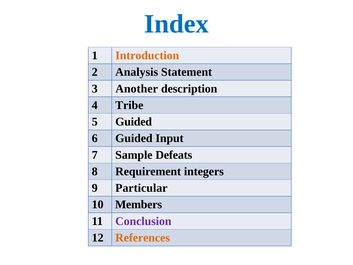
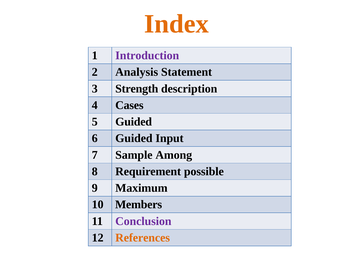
Index colour: blue -> orange (176, 24)
Introduction colour: orange -> purple (147, 55)
Another: Another -> Strength (137, 89)
Tribe: Tribe -> Cases (129, 105)
Defeats: Defeats -> Among (174, 155)
integers: integers -> possible (204, 171)
Particular: Particular -> Maximum (141, 188)
